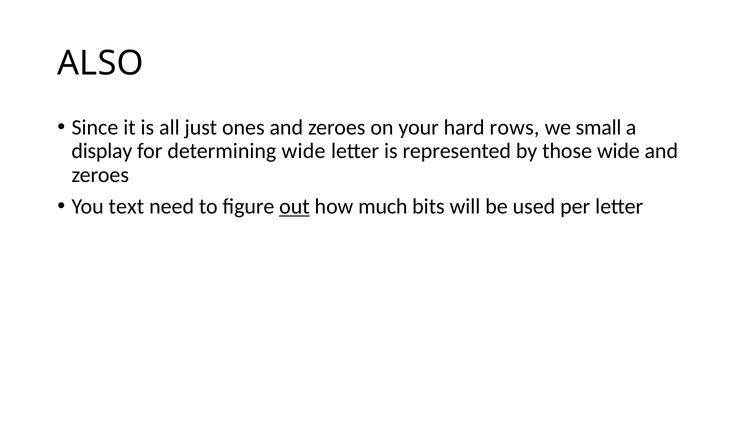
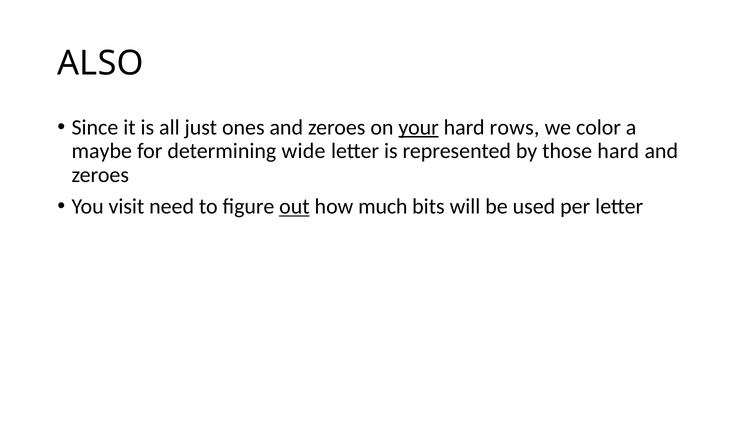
your underline: none -> present (419, 127)
small: small -> color (598, 127)
display: display -> maybe (102, 151)
those wide: wide -> hard (618, 151)
text: text -> visit (126, 206)
